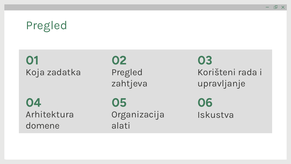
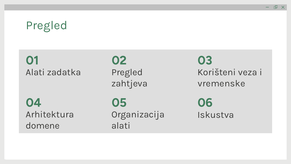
Koja: Koja -> Alati (35, 72)
rada: rada -> veza (248, 72)
upravljanje: upravljanje -> vremenske (221, 83)
